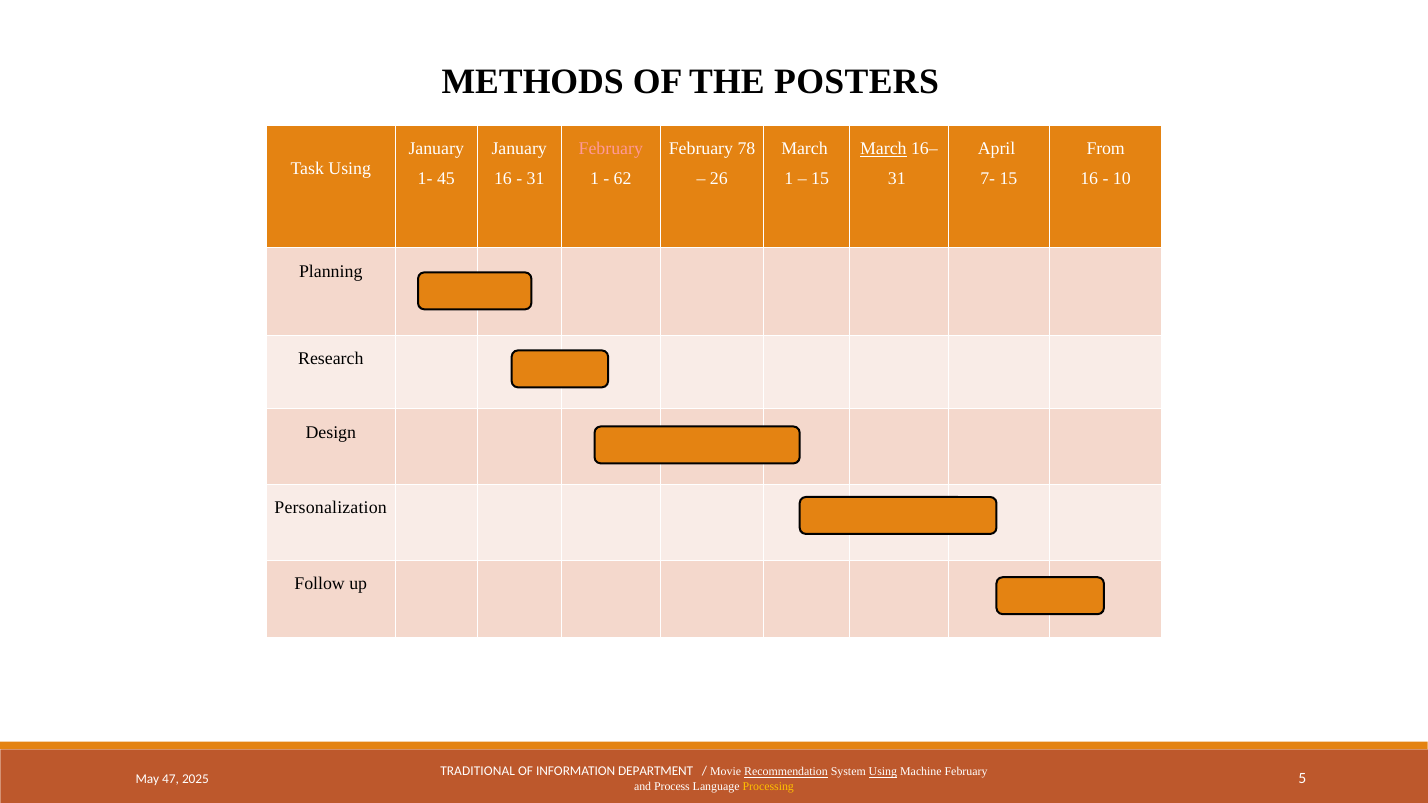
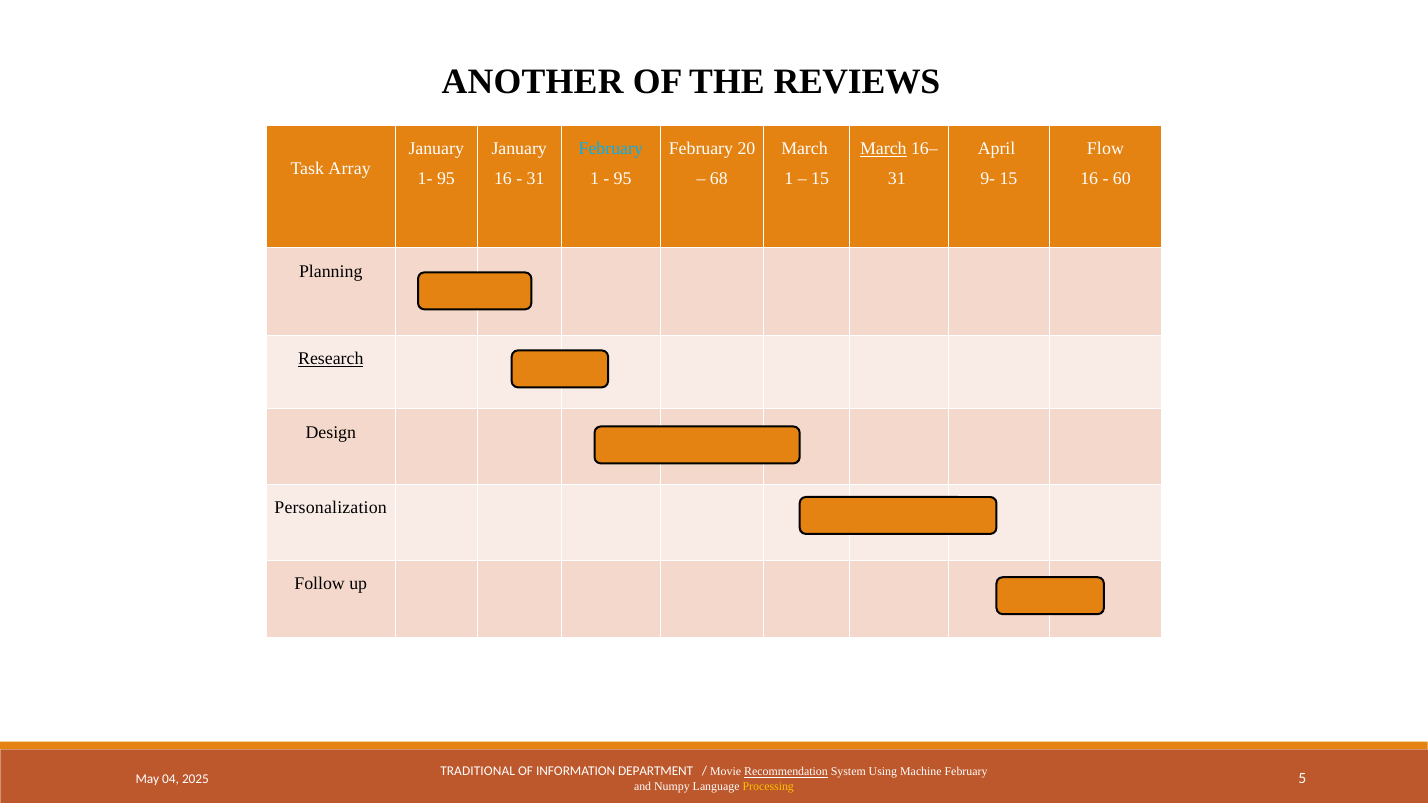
METHODS: METHODS -> ANOTHER (533, 82)
POSTERS: POSTERS -> REVIEWS (857, 82)
February colour: pink -> light blue (611, 149)
78: 78 -> 20 (746, 149)
From: From -> Flow (1105, 149)
Task Using: Using -> Array (350, 169)
1- 45: 45 -> 95 (446, 178)
62: 62 -> 95 (623, 178)
26: 26 -> 68 (719, 178)
7-: 7- -> 9- (988, 178)
10: 10 -> 60 (1122, 178)
Research underline: none -> present (331, 359)
Using underline: present -> none (883, 772)
47: 47 -> 04 (171, 779)
Process: Process -> Numpy (672, 787)
